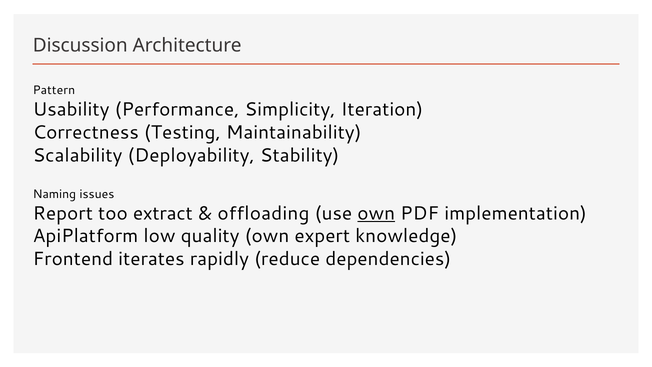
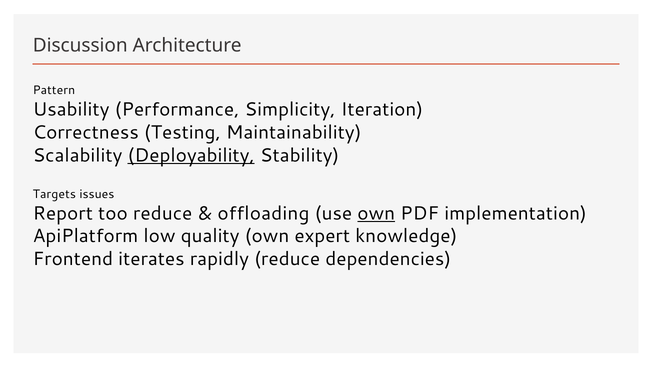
Deployability underline: none -> present (191, 155)
Naming: Naming -> Targets (54, 194)
too extract: extract -> reduce (163, 213)
